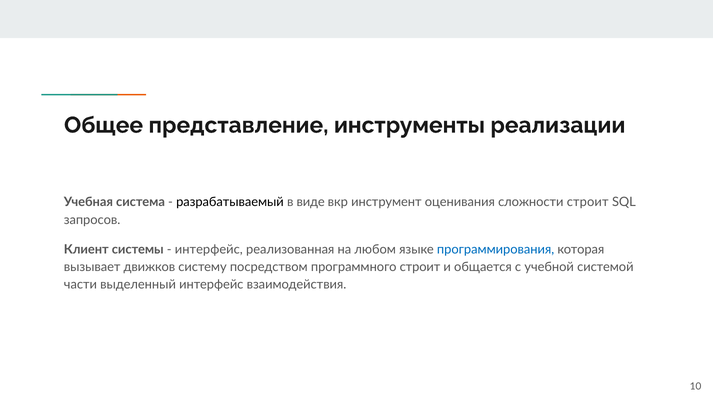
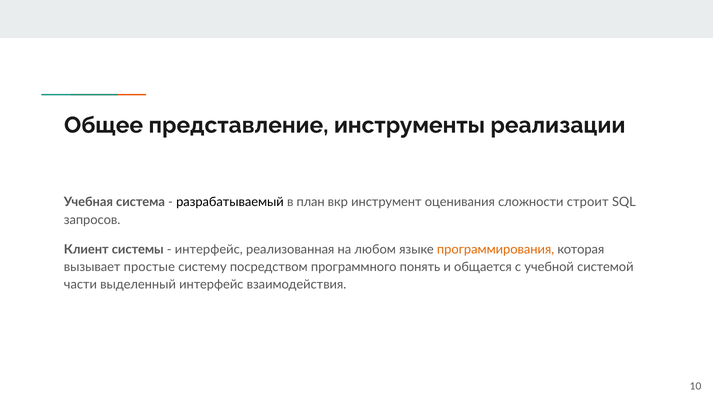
виде: виде -> план (311, 202)
программирования colour: blue -> orange (496, 249)
движков: движков -> простые (149, 267)
программного строит: строит -> понять (420, 267)
